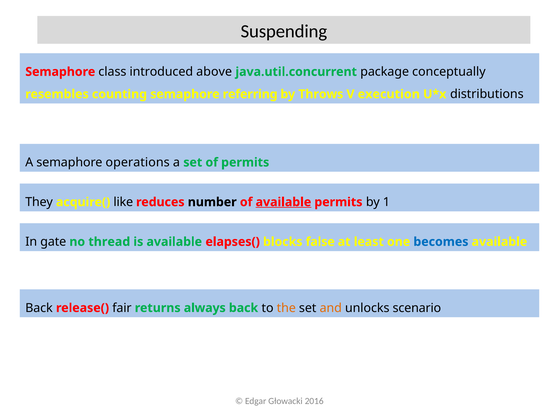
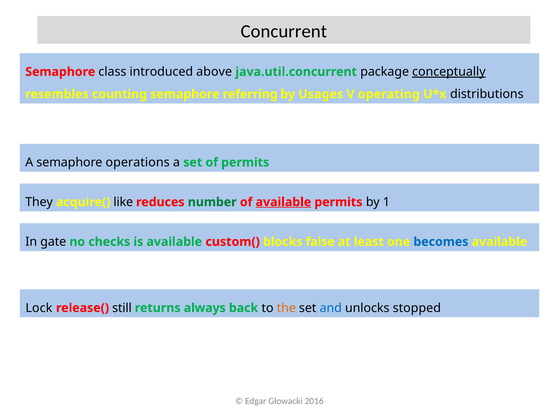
Suspending: Suspending -> Concurrent (284, 31)
conceptually underline: none -> present (449, 72)
Throws: Throws -> Usages (321, 94)
execution: execution -> operating (389, 94)
number colour: black -> green (212, 202)
thread: thread -> checks (109, 241)
elapses(: elapses( -> custom( (233, 241)
Back: Back -> Lock (39, 307)
fair: fair -> still (122, 307)
and colour: orange -> blue (331, 307)
scenario: scenario -> stopped (417, 307)
